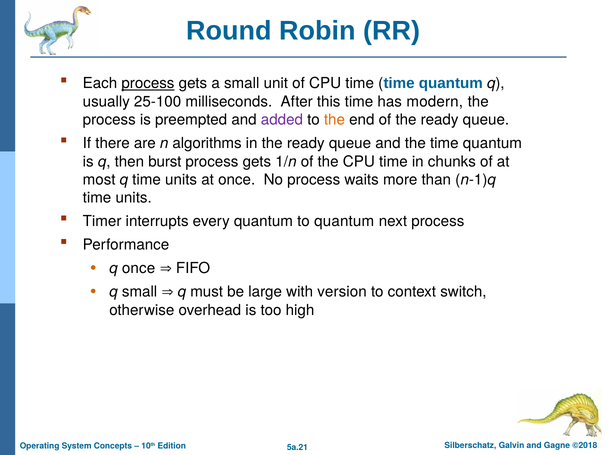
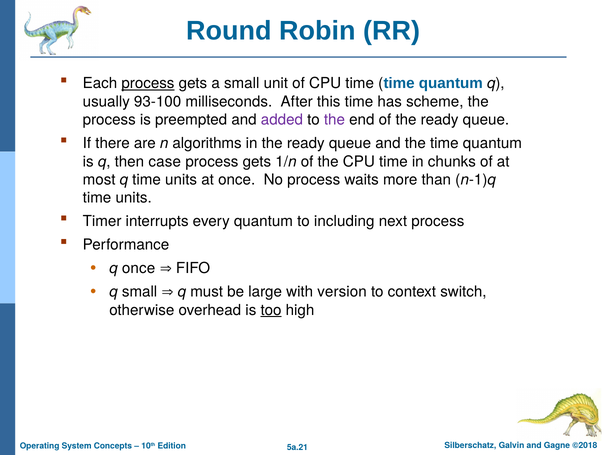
25-100: 25-100 -> 93-100 (158, 102)
modern: modern -> scheme (435, 102)
the colour: orange -> purple (334, 120)
burst: burst -> case (165, 162)
to quantum: quantum -> including (344, 222)
too underline: none -> present (271, 310)
